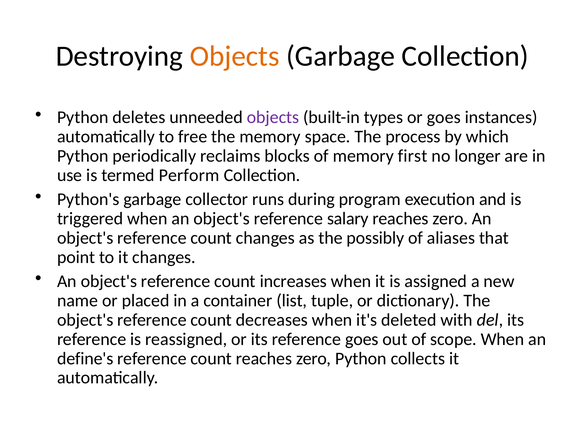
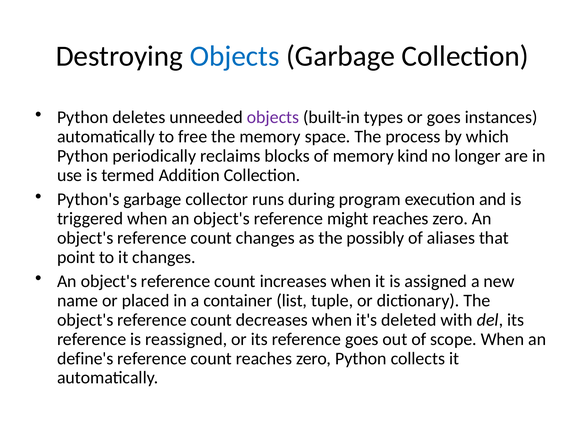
Objects colour: orange -> blue (235, 56)
first: first -> kind (413, 156)
Perform: Perform -> Addition (189, 175)
salary: salary -> might (348, 218)
